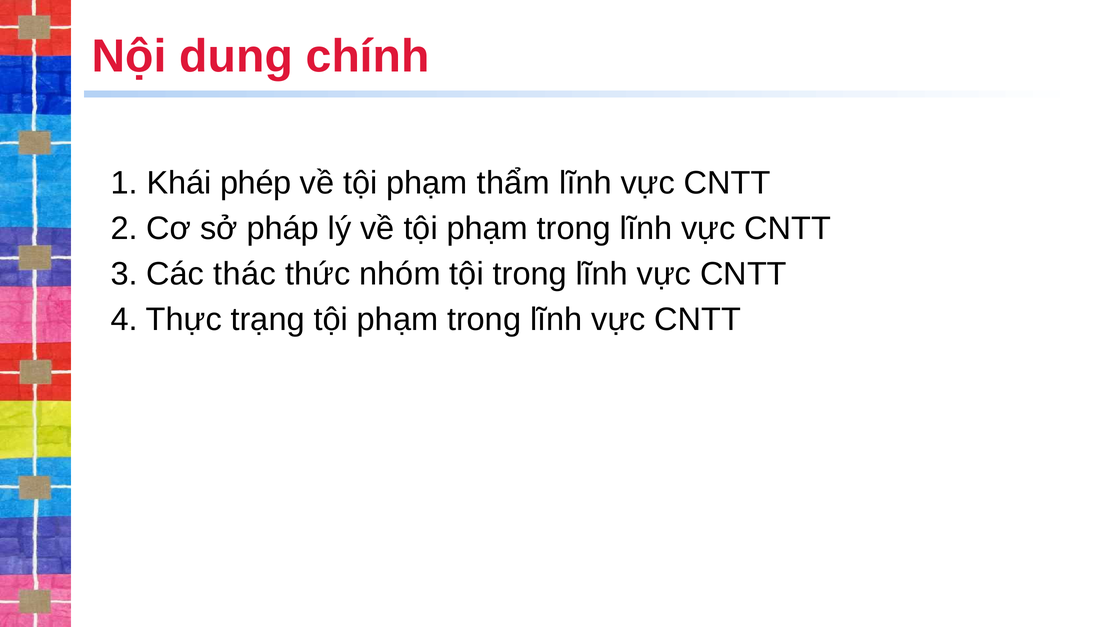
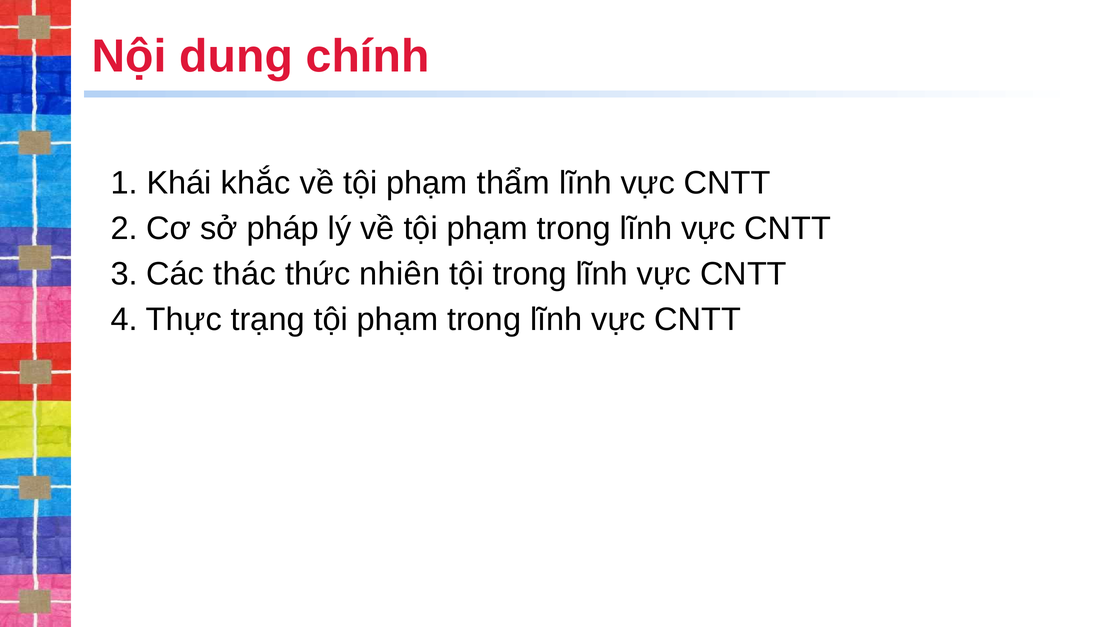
phép: phép -> khắc (256, 183)
nhóm: nhóm -> nhiên (400, 274)
